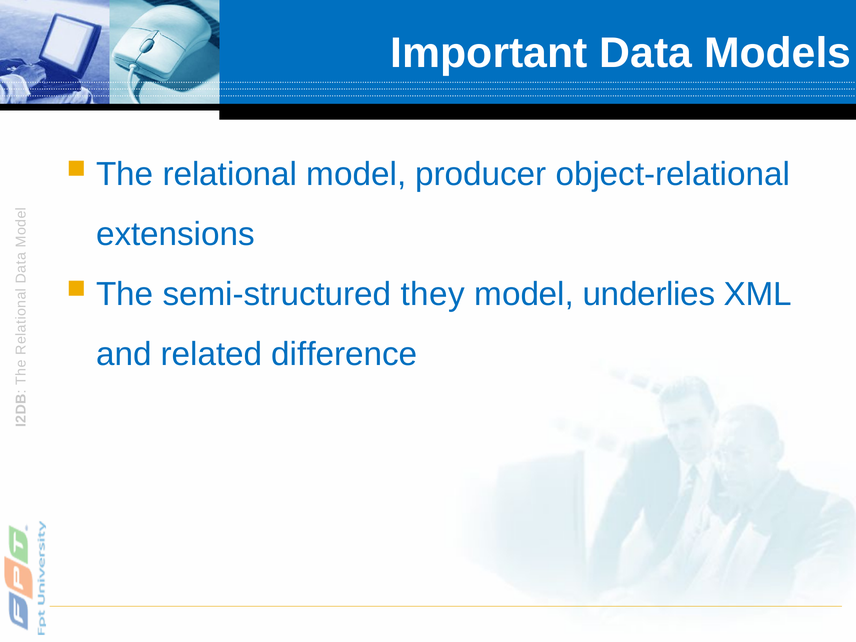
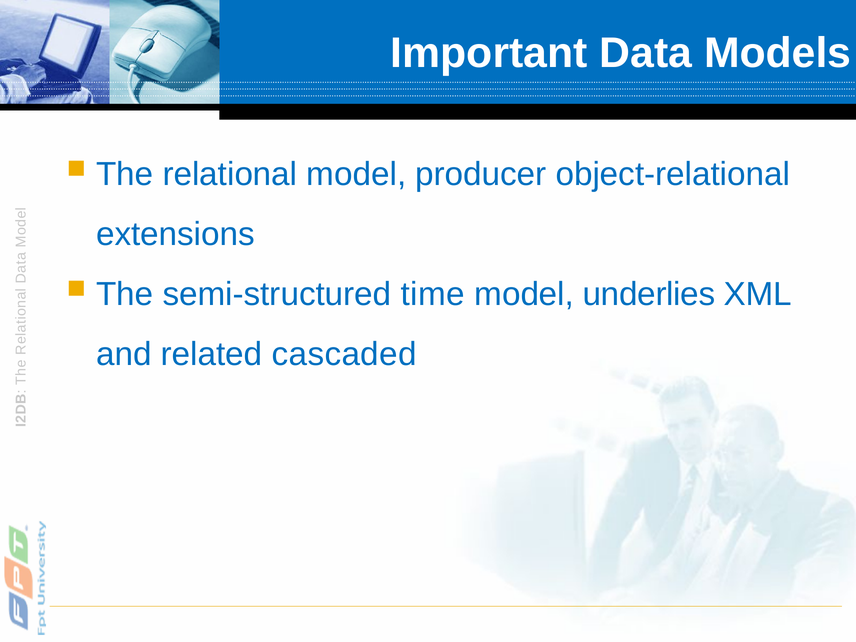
they: they -> time (433, 294)
difference: difference -> cascaded (344, 354)
